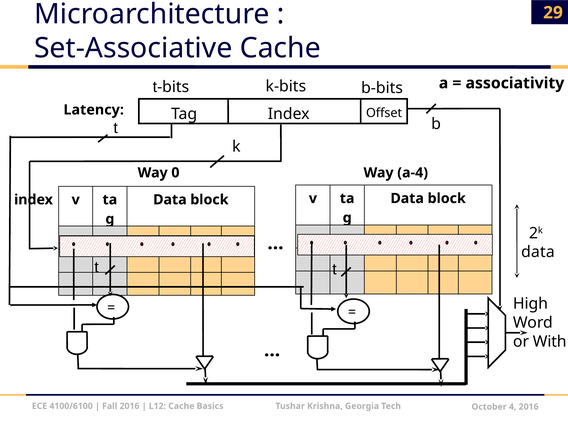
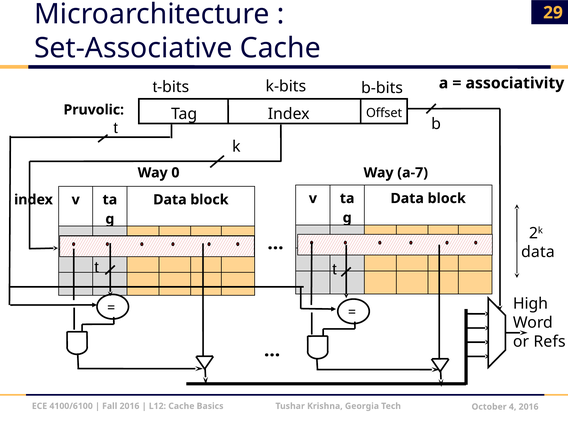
Latency: Latency -> Pruvolic (94, 110)
a-4: a-4 -> a-7 (413, 173)
With: With -> Refs (550, 342)
